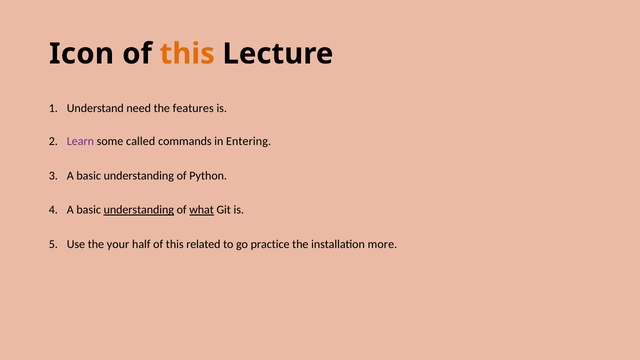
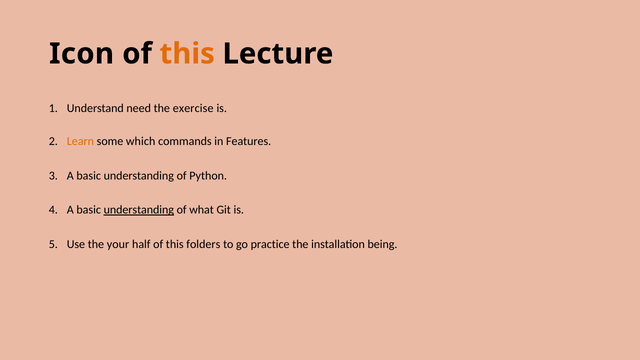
features: features -> exercise (193, 108)
Learn colour: purple -> orange (80, 142)
called: called -> which (141, 142)
Entering: Entering -> Features (249, 142)
what underline: present -> none (202, 210)
related: related -> folders (203, 244)
more: more -> being (383, 244)
